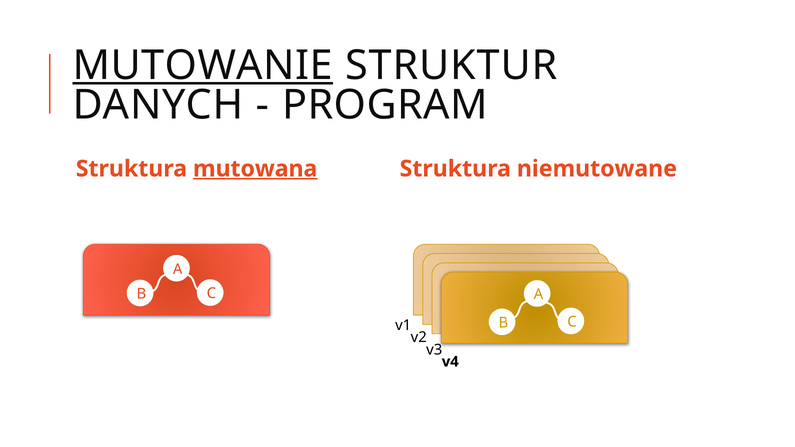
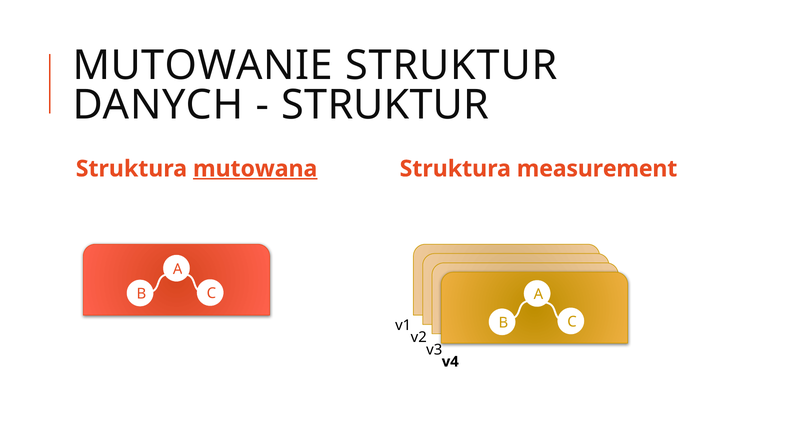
MUTOWANIE underline: present -> none (203, 65)
PROGRAM: PROGRAM -> STRUKTUR (385, 105)
niemutowane: niemutowane -> measurement (597, 169)
